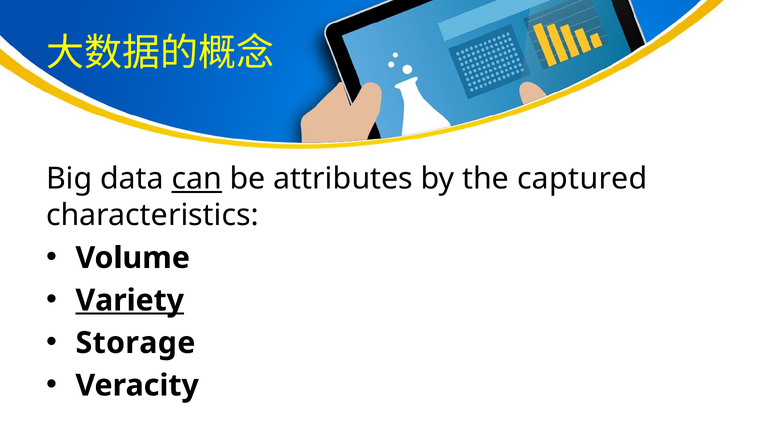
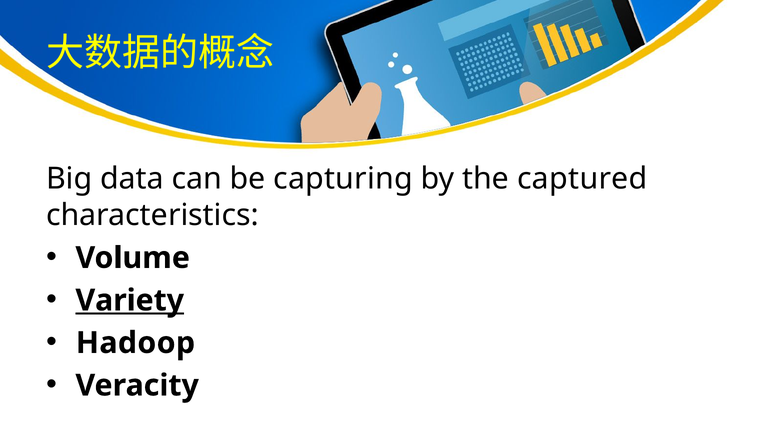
can underline: present -> none (197, 179)
attributes: attributes -> capturing (343, 179)
Storage: Storage -> Hadoop (135, 342)
